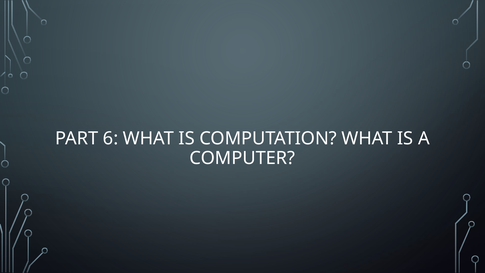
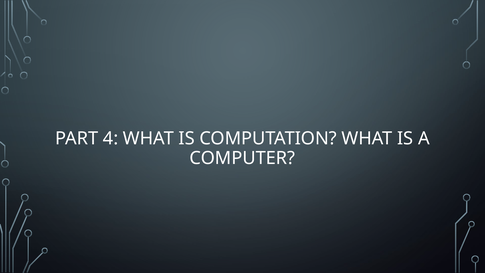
6: 6 -> 4 (111, 139)
